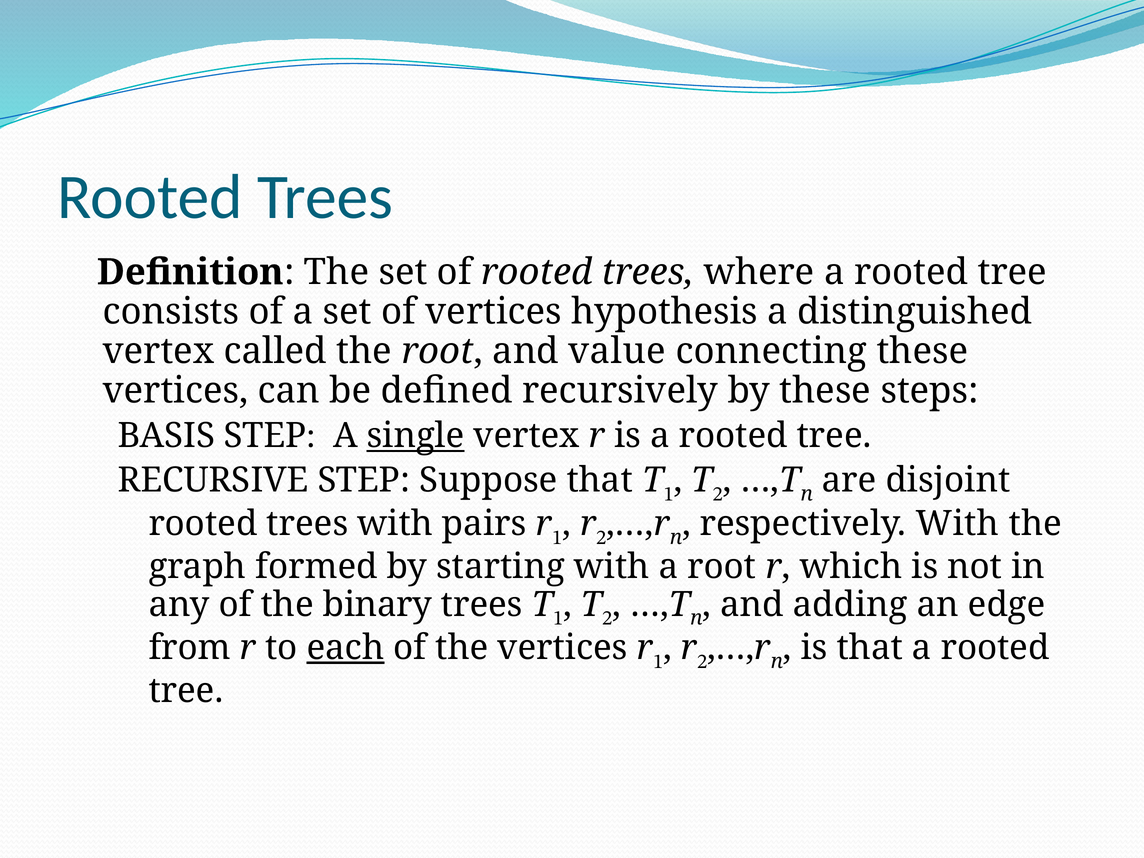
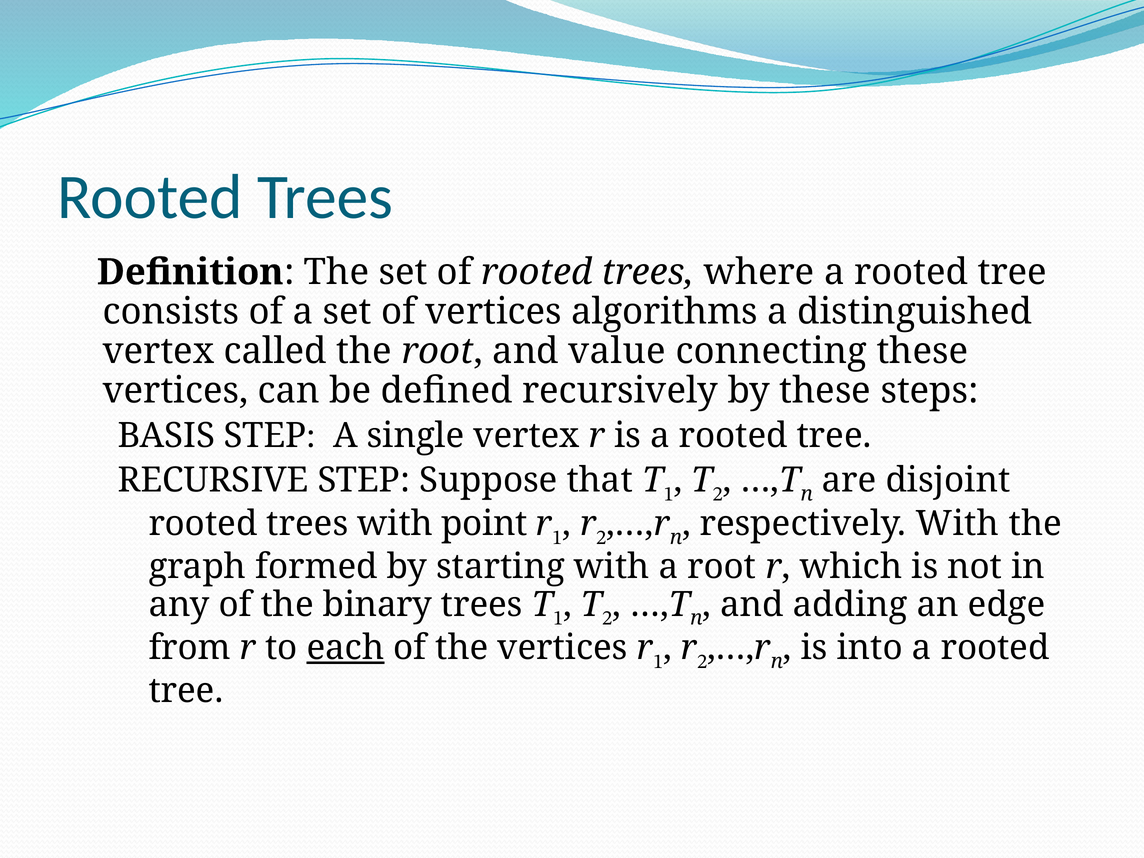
hypothesis: hypothesis -> algorithms (665, 312)
single underline: present -> none (415, 436)
pairs: pairs -> point (484, 524)
is that: that -> into (870, 648)
